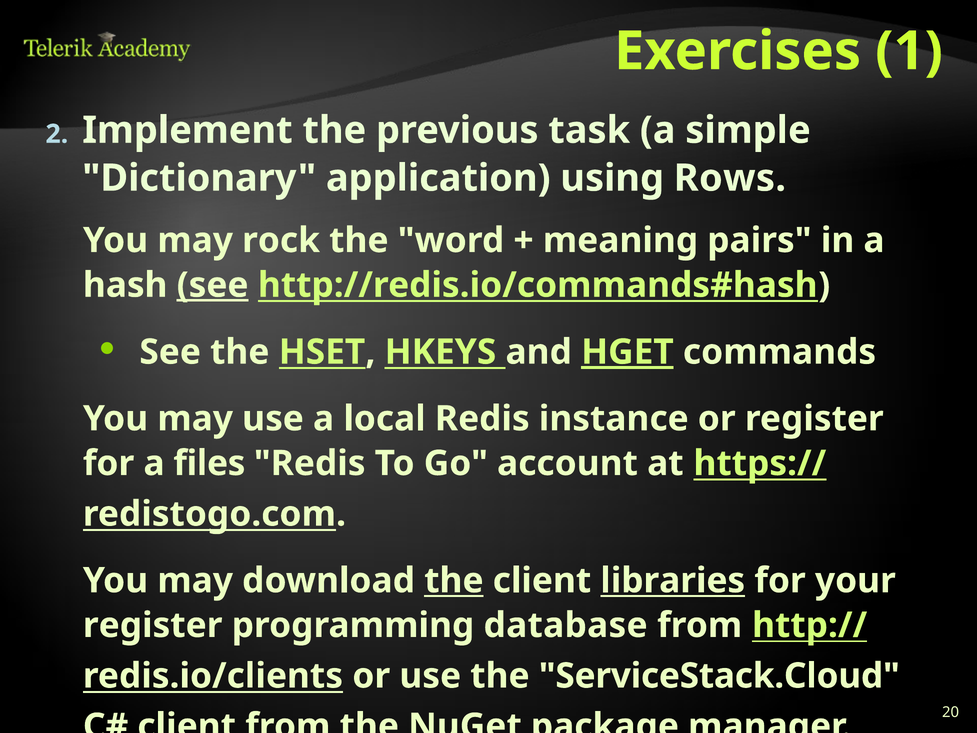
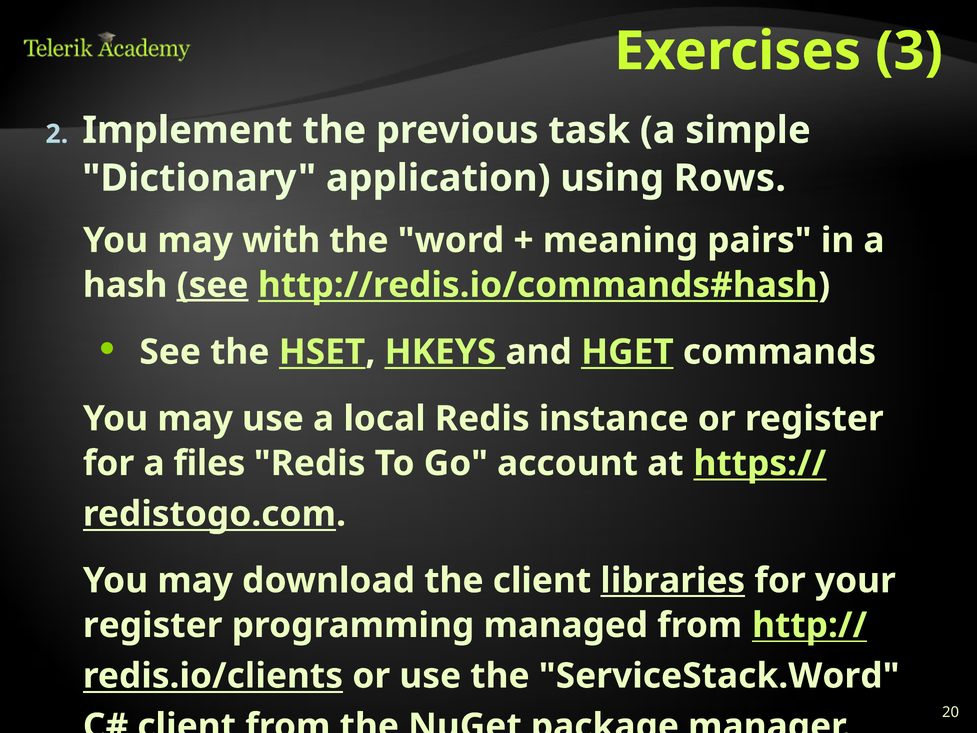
1: 1 -> 3 (909, 51)
rock: rock -> with (281, 240)
HGET underline: present -> none (627, 352)
the underline: present -> none (454, 580)
database: database -> managed (566, 625)
ServiceStack.Cloud: ServiceStack.Cloud -> ServiceStack.Word (719, 676)
